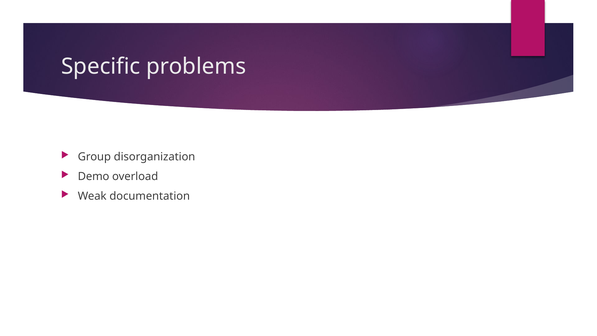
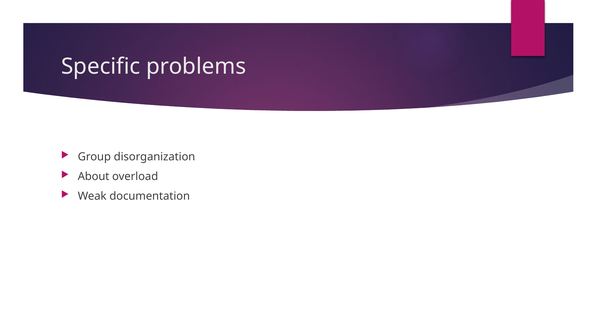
Demo: Demo -> About (94, 177)
